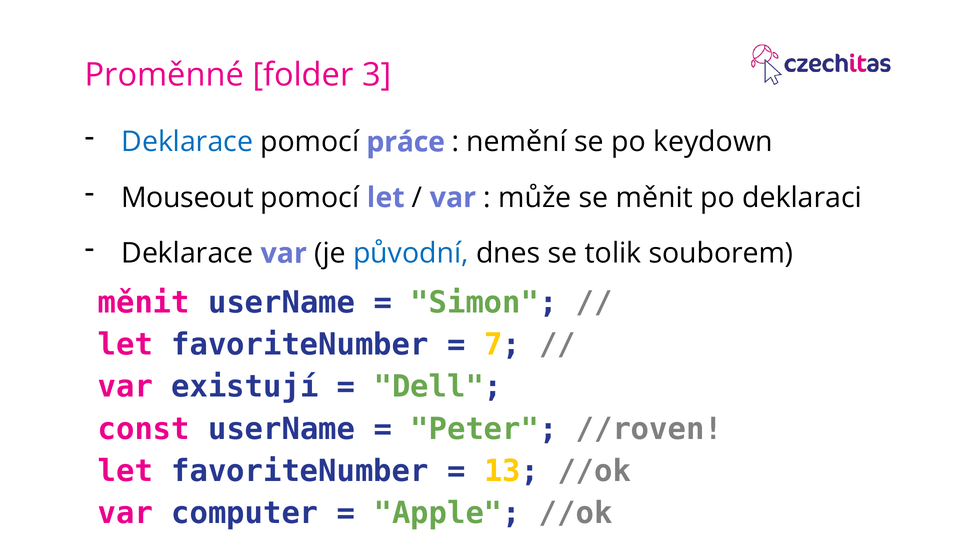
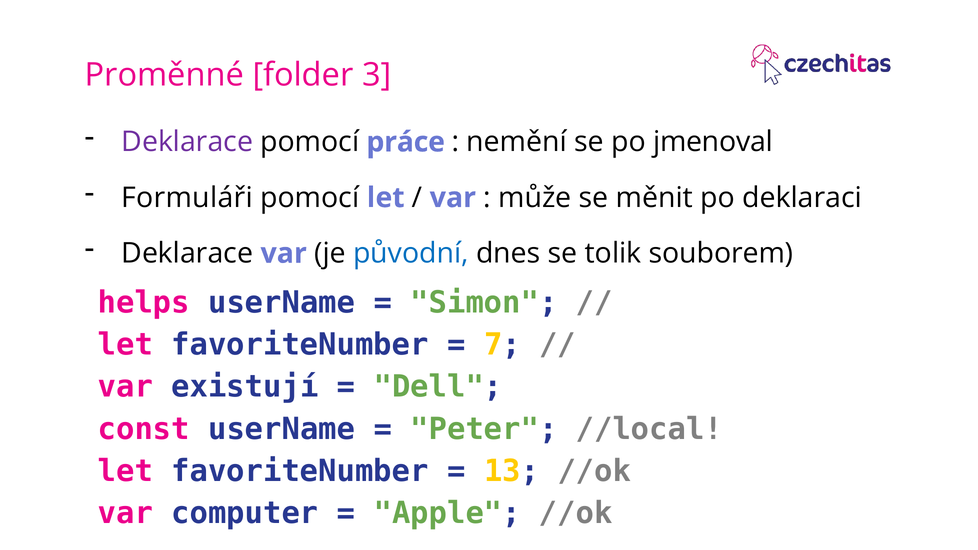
Deklarace colour: blue -> purple (187, 142)
keydown: keydown -> jmenoval (713, 142)
Mouseout: Mouseout -> Formuláři (187, 198)
měnit: měnit -> helps (144, 303)
//roven: //roven -> //local (649, 429)
